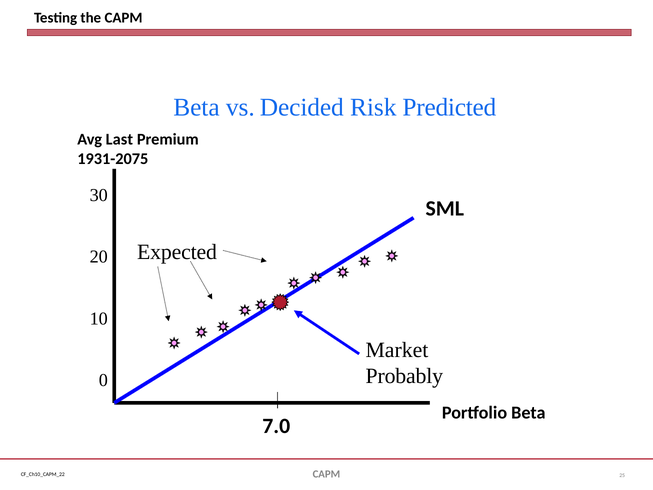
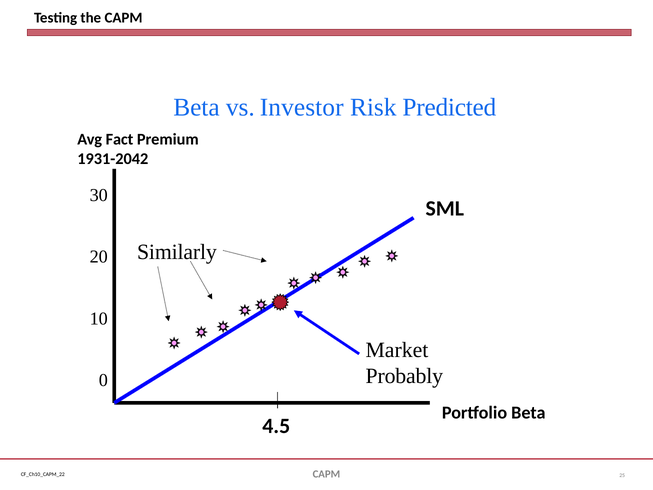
Decided: Decided -> Investor (302, 107)
Last: Last -> Fact (120, 139)
1931-2075: 1931-2075 -> 1931-2042 (113, 159)
Expected: Expected -> Similarly (177, 252)
7.0: 7.0 -> 4.5 (276, 426)
